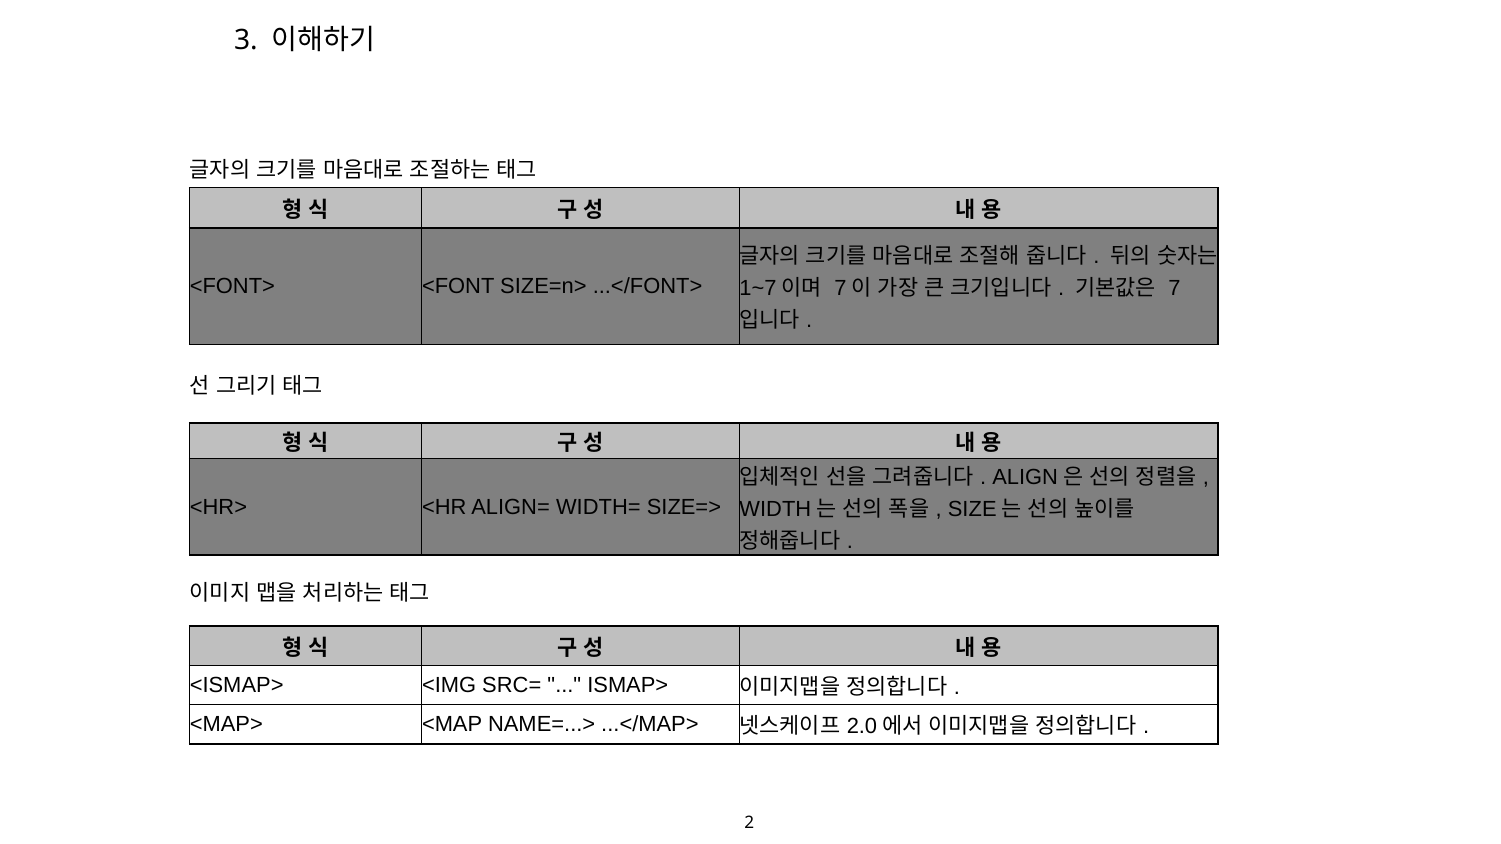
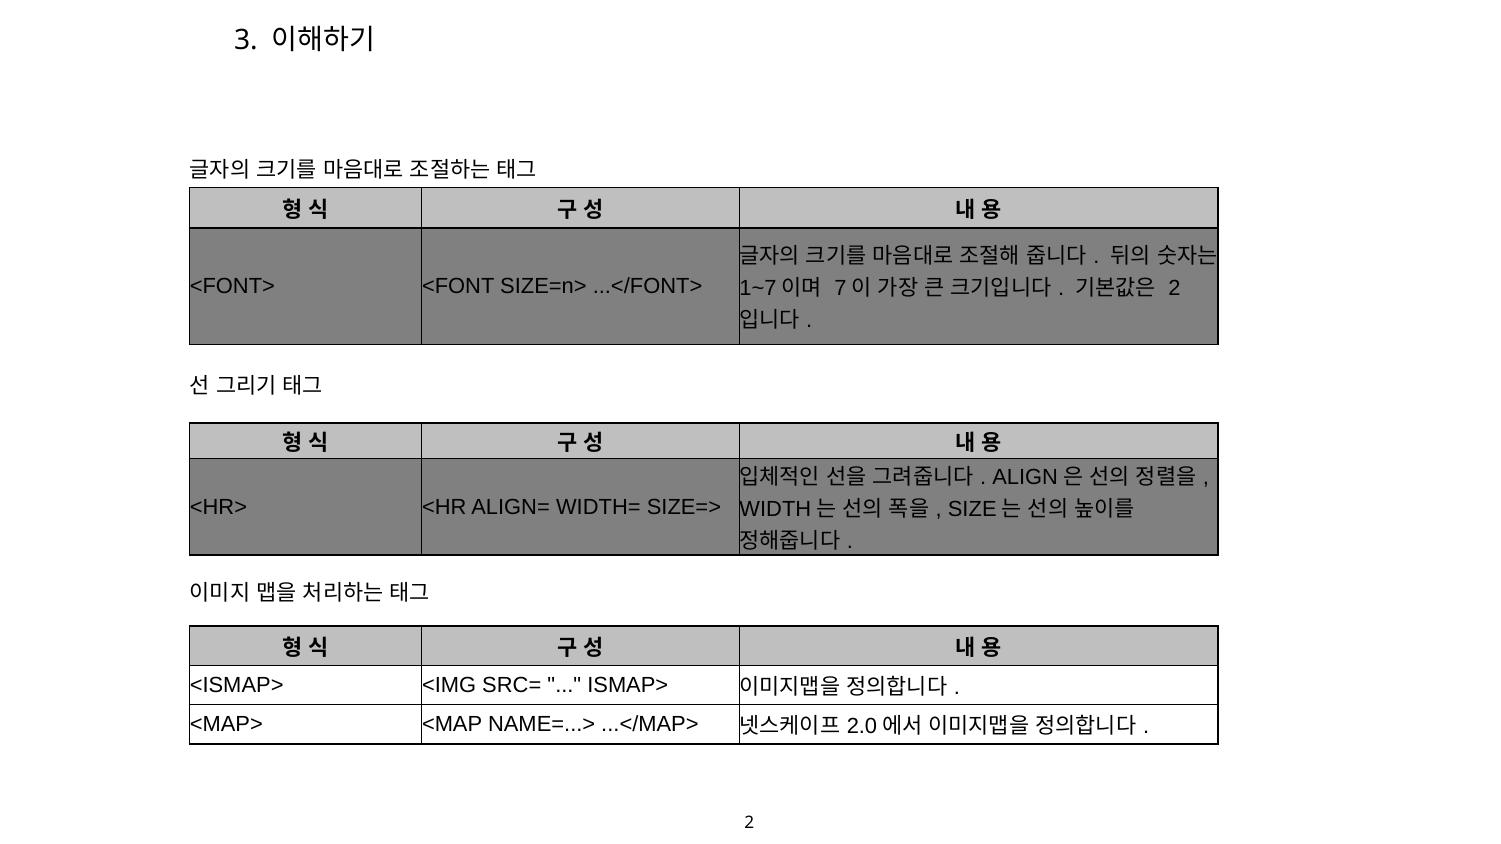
7: 7 -> 2 (1175, 289)
